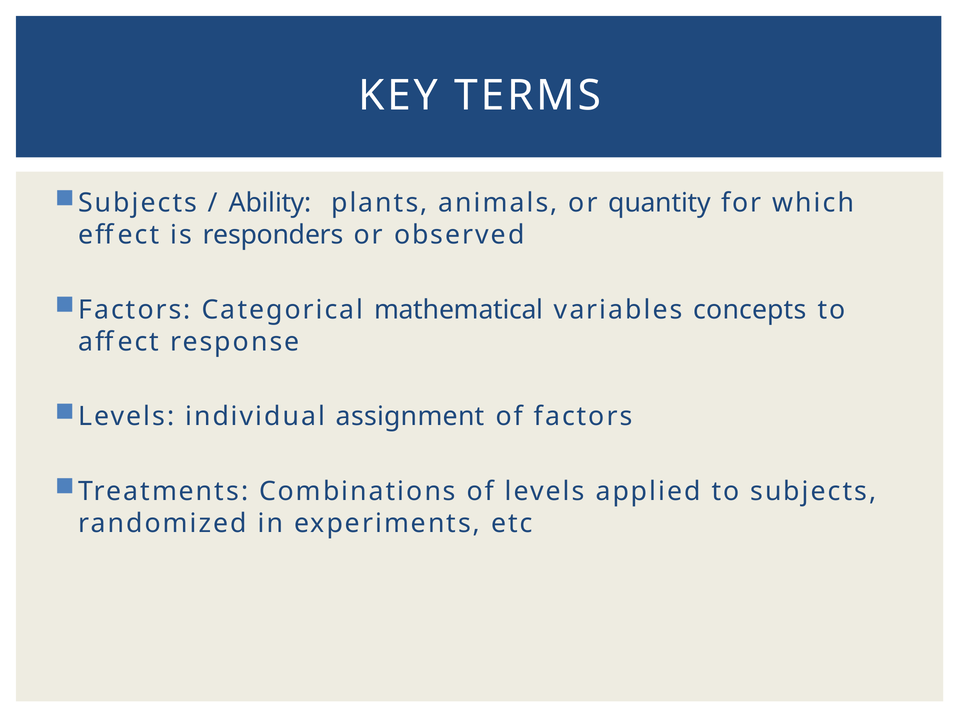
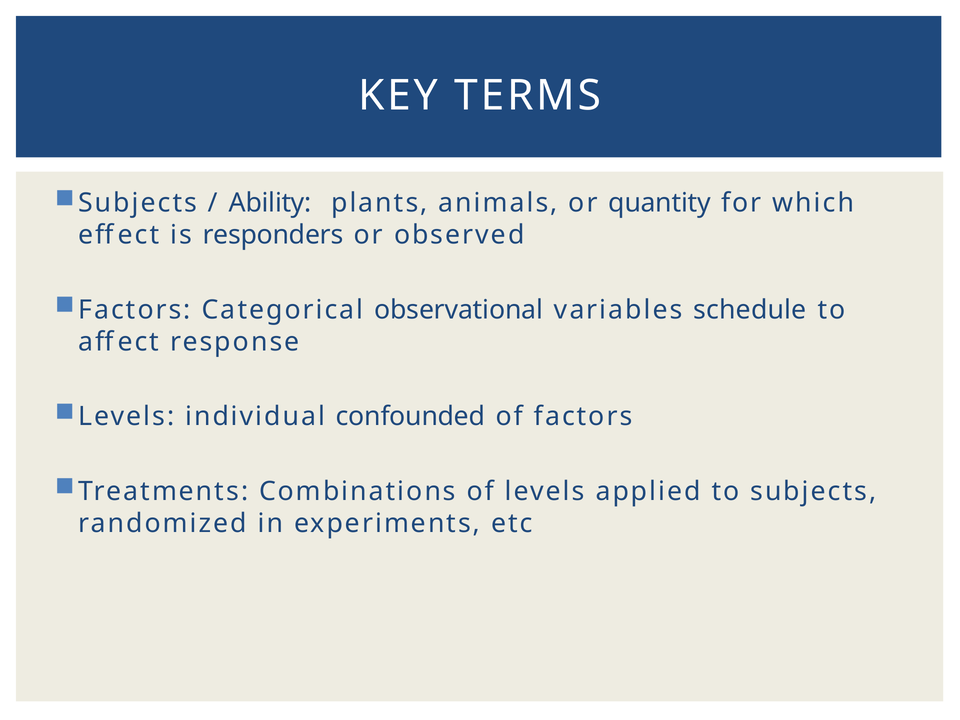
mathematical: mathematical -> observational (459, 310)
concepts: concepts -> schedule (750, 310)
assignment: assignment -> confounded (411, 417)
